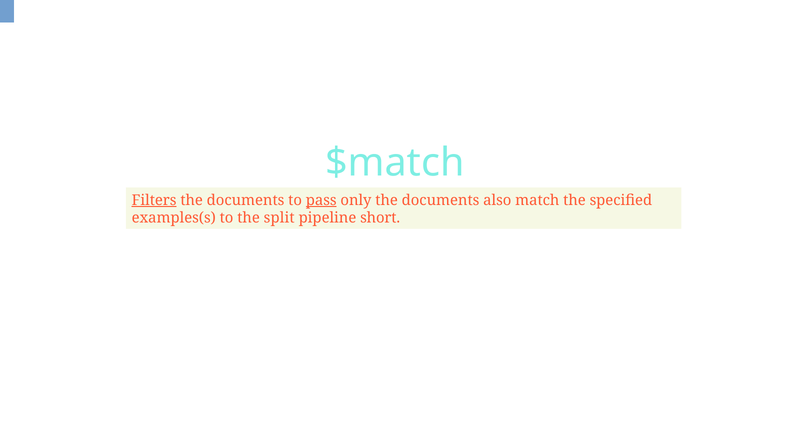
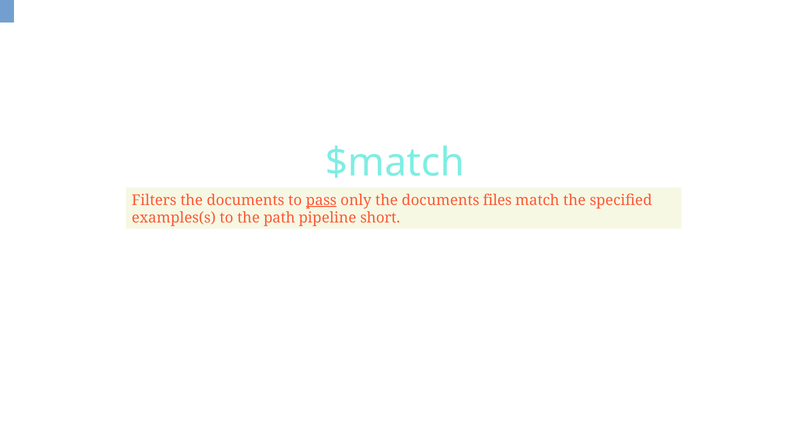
Filters underline: present -> none (154, 200)
also: also -> files (497, 200)
split: split -> path (279, 218)
